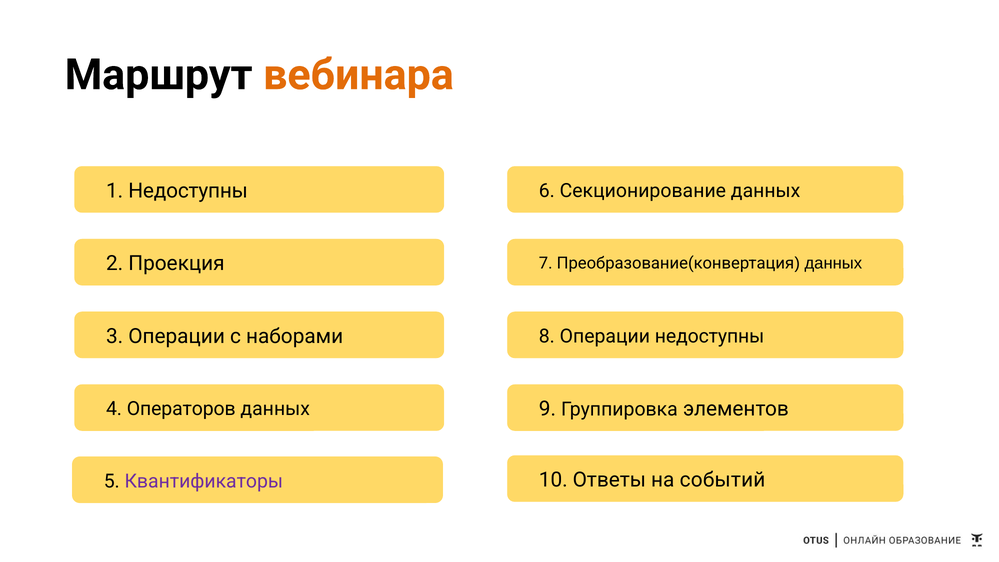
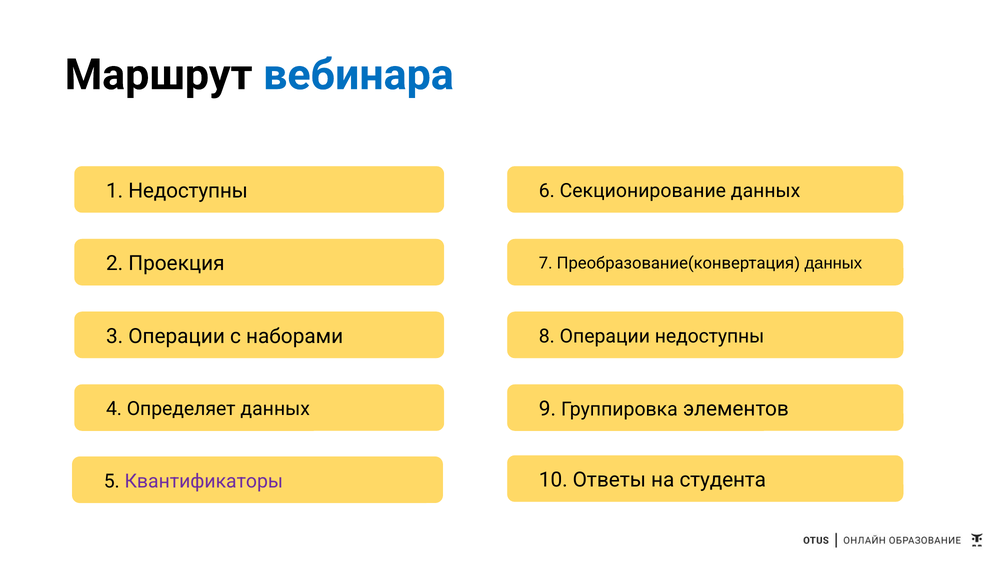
вебинара colour: orange -> blue (358, 75)
Операторов: Операторов -> Определяет (181, 409)
событий: событий -> студента (723, 480)
